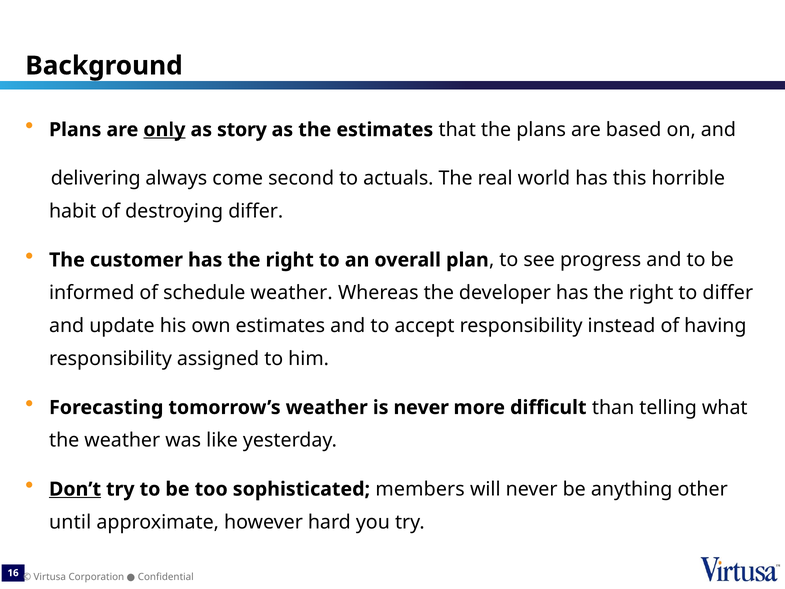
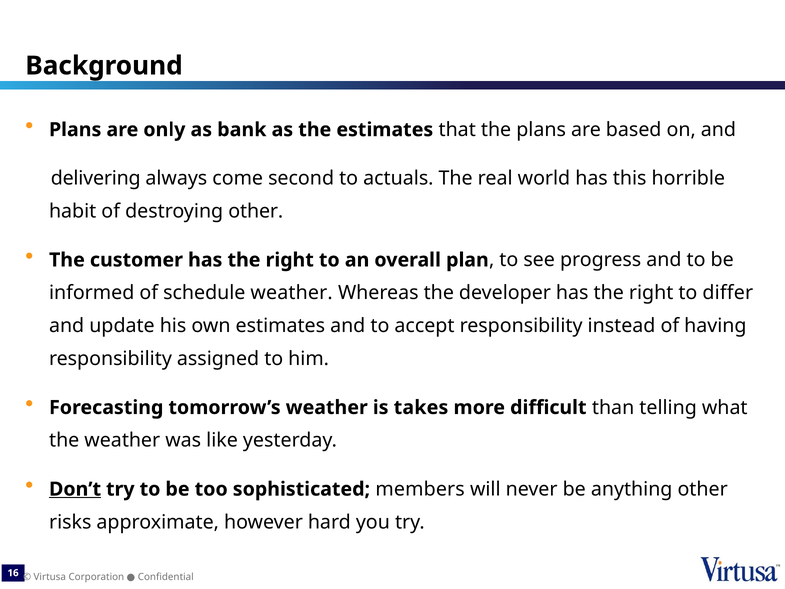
only underline: present -> none (164, 130)
story: story -> bank (242, 130)
destroying differ: differ -> other (256, 211)
is never: never -> takes (421, 407)
until: until -> risks (70, 522)
